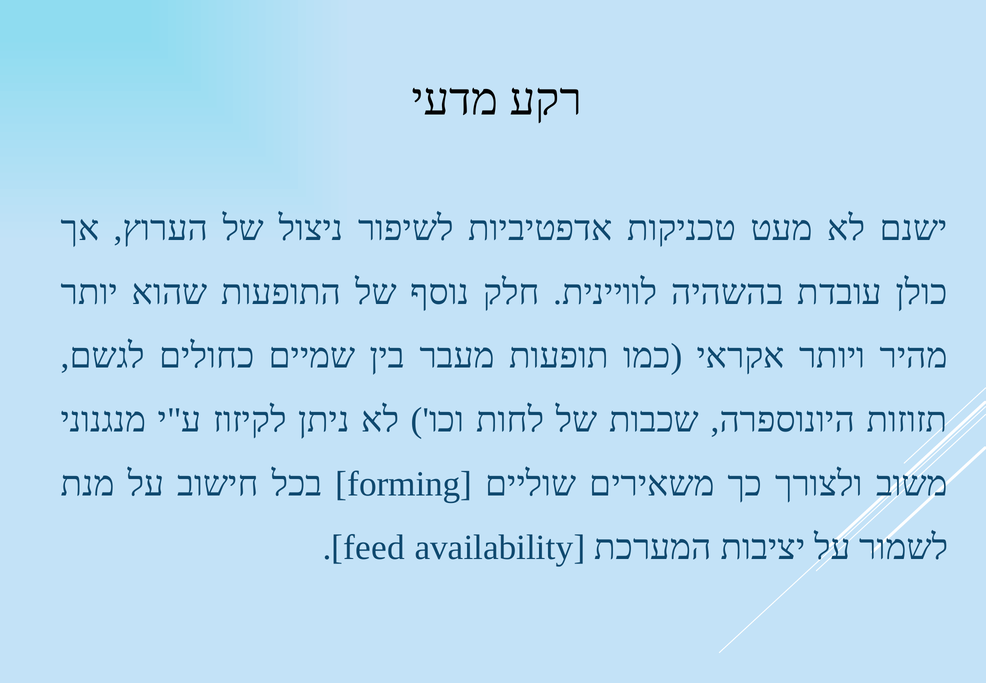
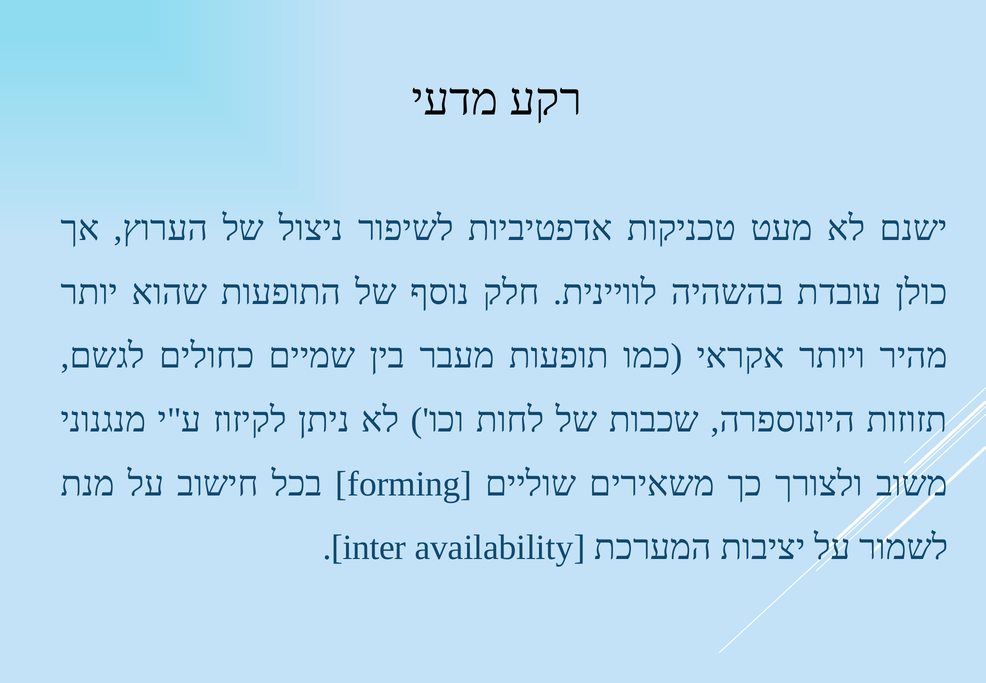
feed: feed -> inter (375, 547)
